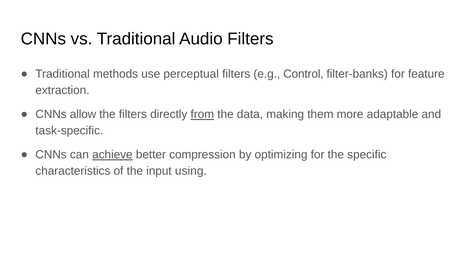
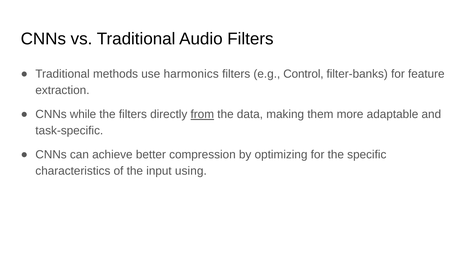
perceptual: perceptual -> harmonics (191, 74)
allow: allow -> while (83, 114)
achieve underline: present -> none (112, 154)
